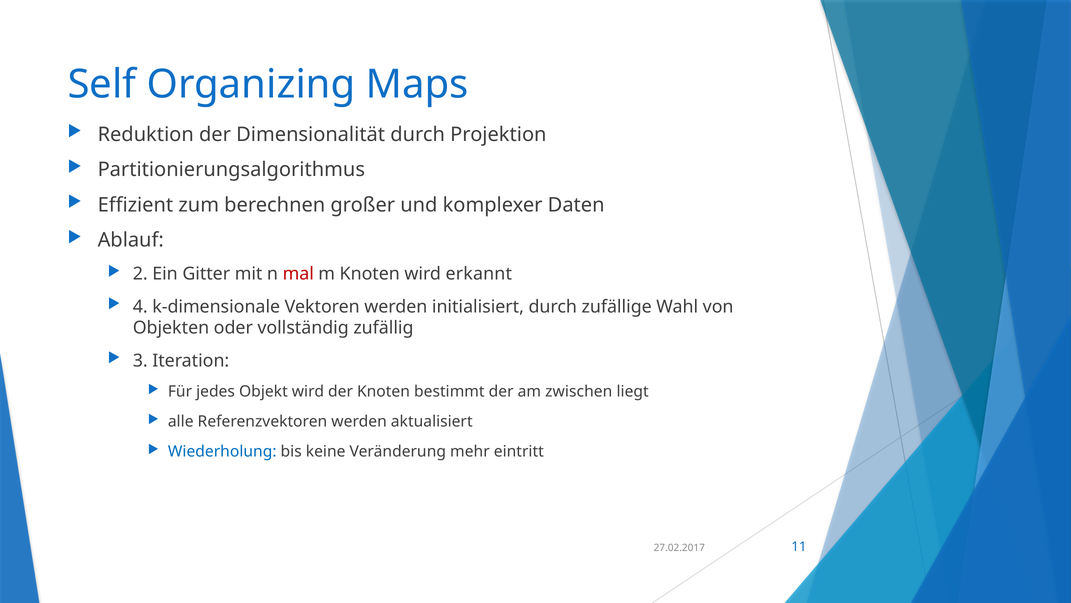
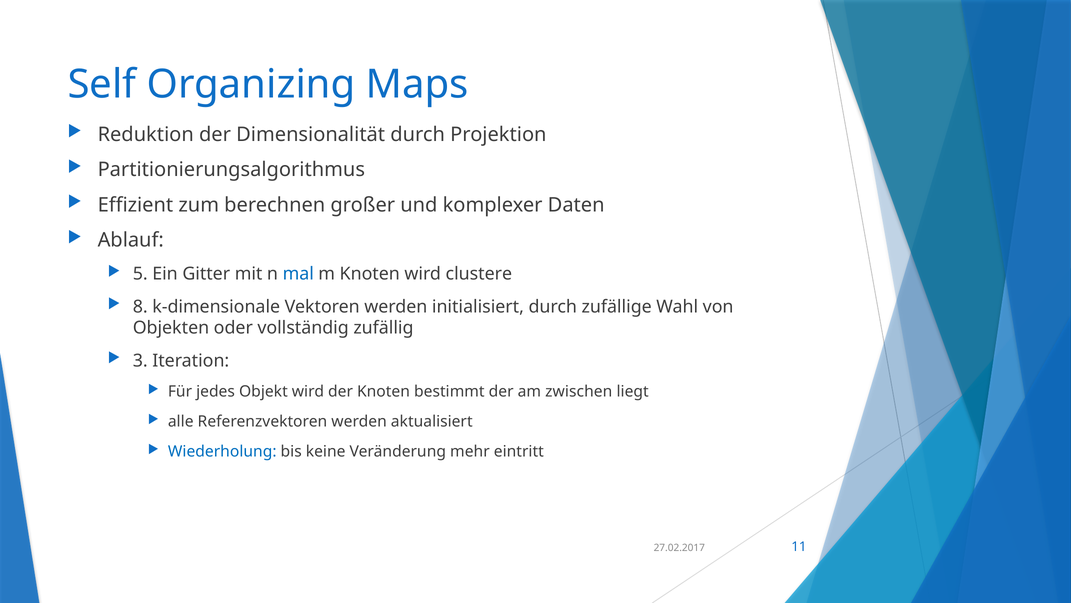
2: 2 -> 5 (140, 274)
mal colour: red -> blue (298, 274)
erkannt: erkannt -> clustere (479, 274)
4: 4 -> 8 (140, 306)
